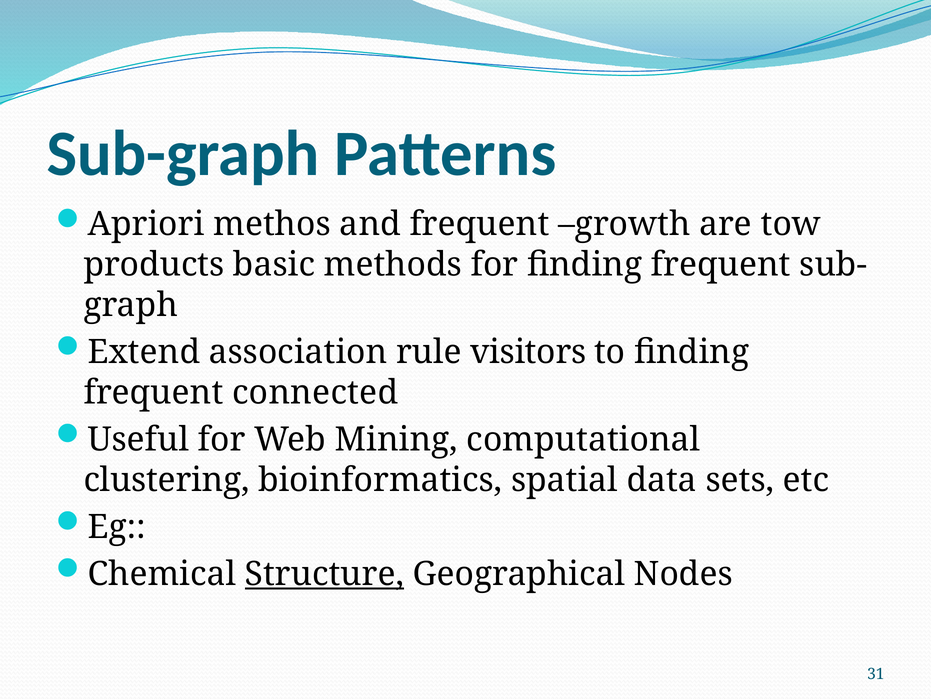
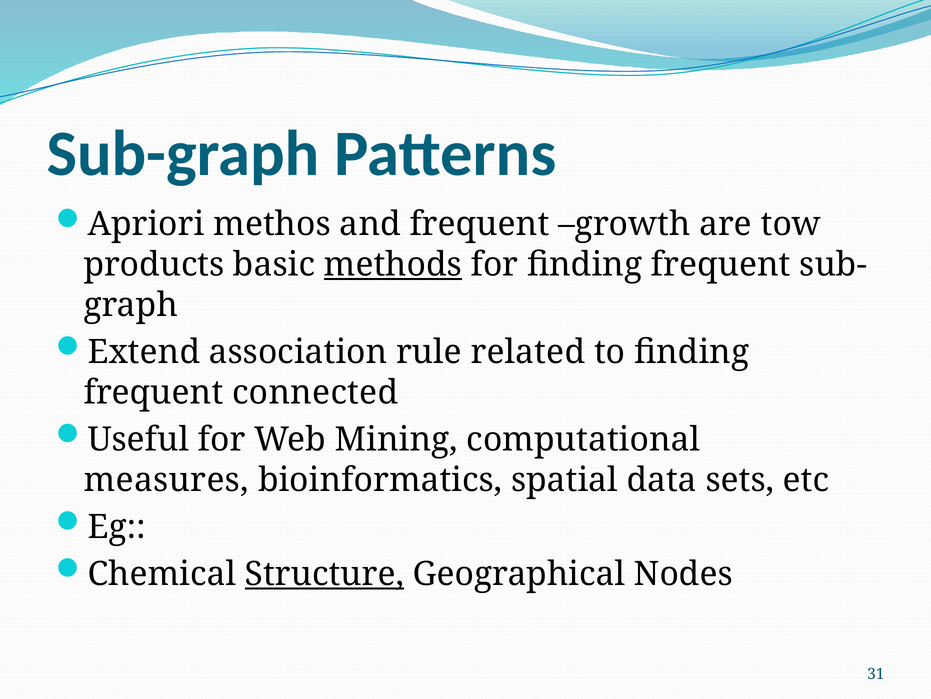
methods underline: none -> present (393, 264)
visitors: visitors -> related (528, 352)
clustering: clustering -> measures (166, 479)
